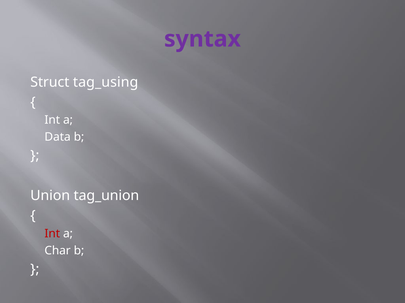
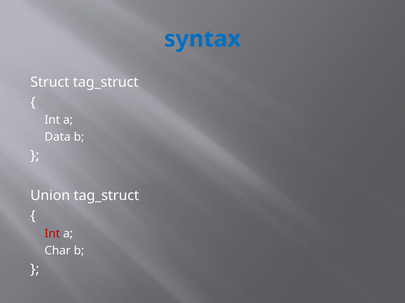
syntax colour: purple -> blue (202, 39)
Struct tag_using: tag_using -> tag_struct (106, 82)
Union tag_union: tag_union -> tag_struct (106, 196)
